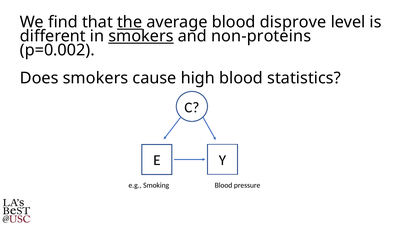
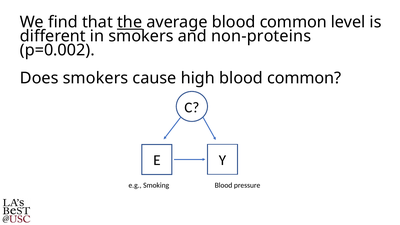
average blood disprove: disprove -> common (293, 22)
smokers underline: present -> none (141, 36)
high blood statistics: statistics -> common (304, 78)
